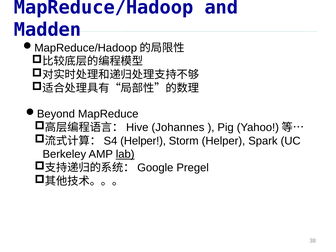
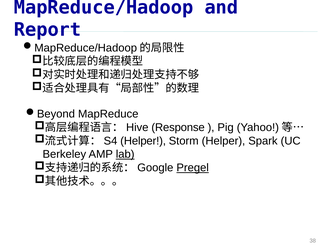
Madden: Madden -> Report (48, 30)
Johannes: Johannes -> Response (178, 127)
Pregel underline: none -> present (193, 168)
